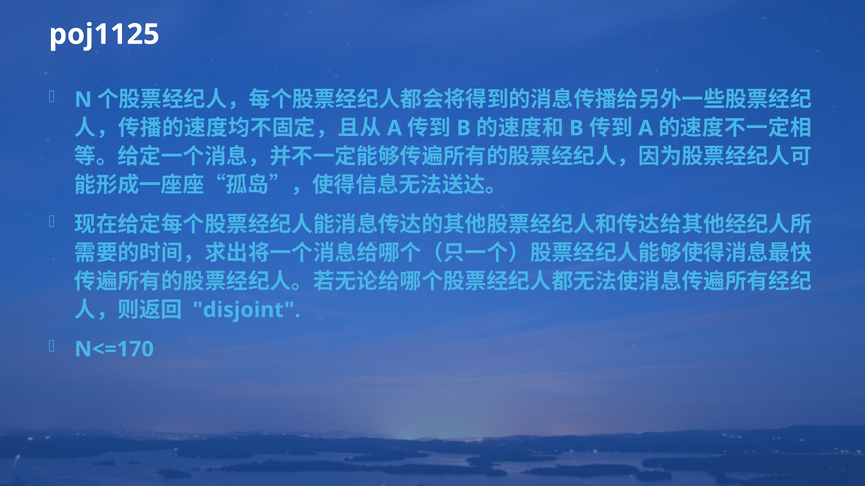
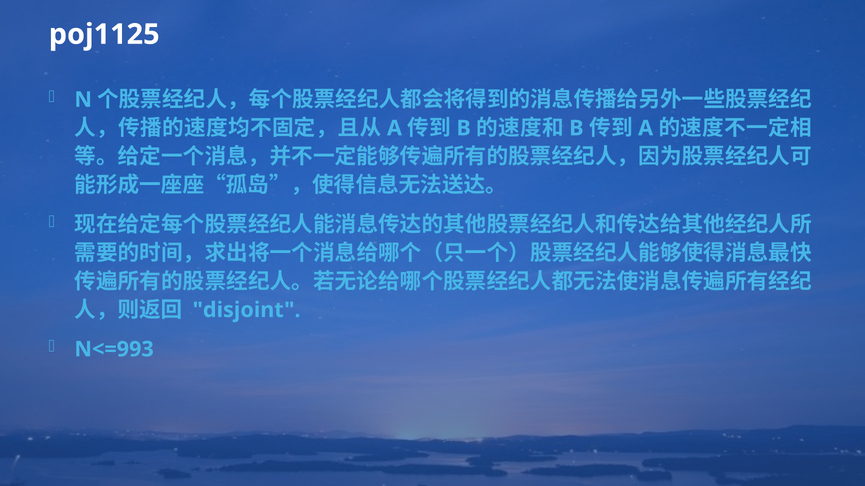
N<=170: N<=170 -> N<=993 (114, 350)
